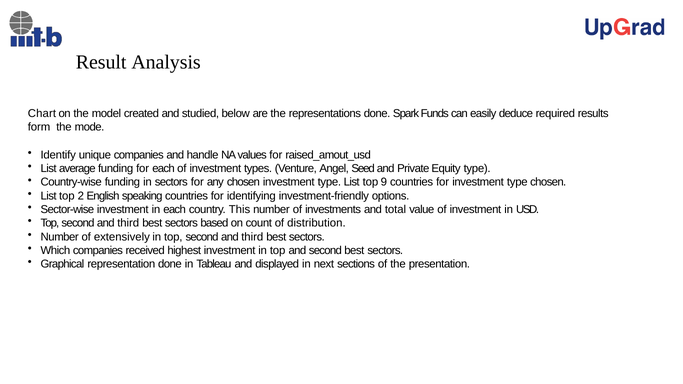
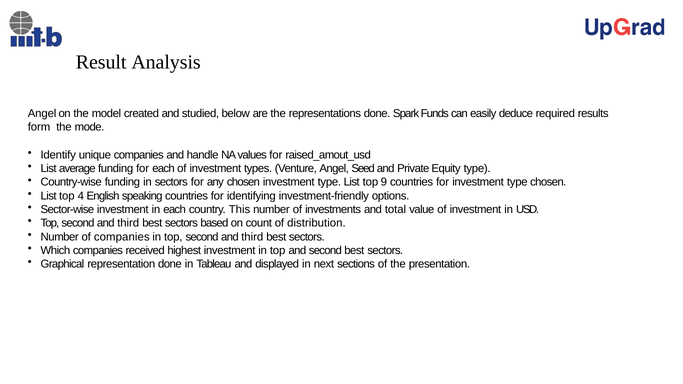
Chart: Chart -> Angel (42, 113)
2: 2 -> 4 (81, 196)
of extensively: extensively -> companies (122, 237)
